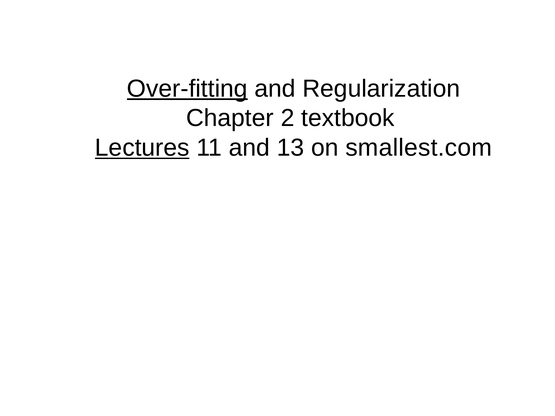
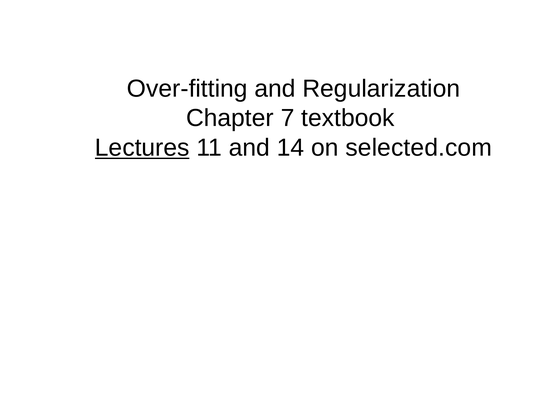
Over-fitting underline: present -> none (187, 89)
2: 2 -> 7 (288, 118)
13: 13 -> 14 (291, 148)
smallest.com: smallest.com -> selected.com (419, 148)
